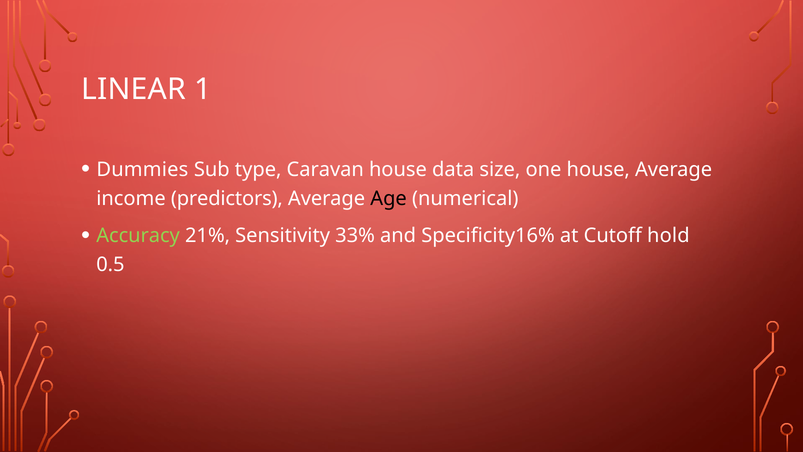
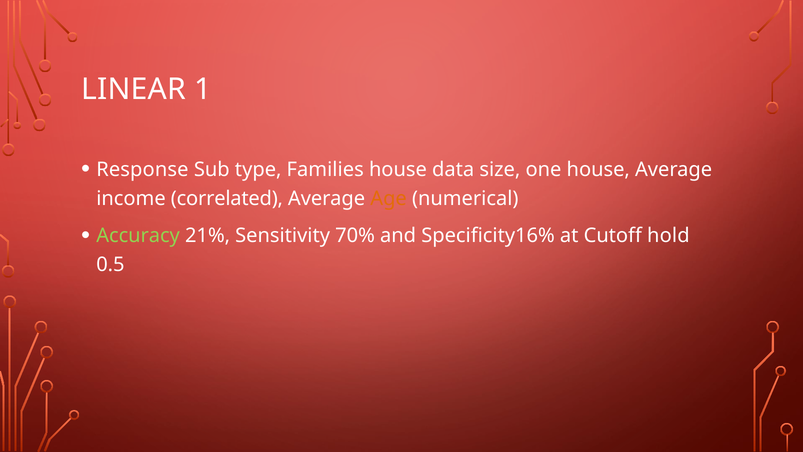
Dummies: Dummies -> Response (142, 169)
Caravan: Caravan -> Families (325, 169)
predictors: predictors -> correlated (227, 198)
Age colour: black -> orange (389, 198)
33%: 33% -> 70% (355, 236)
